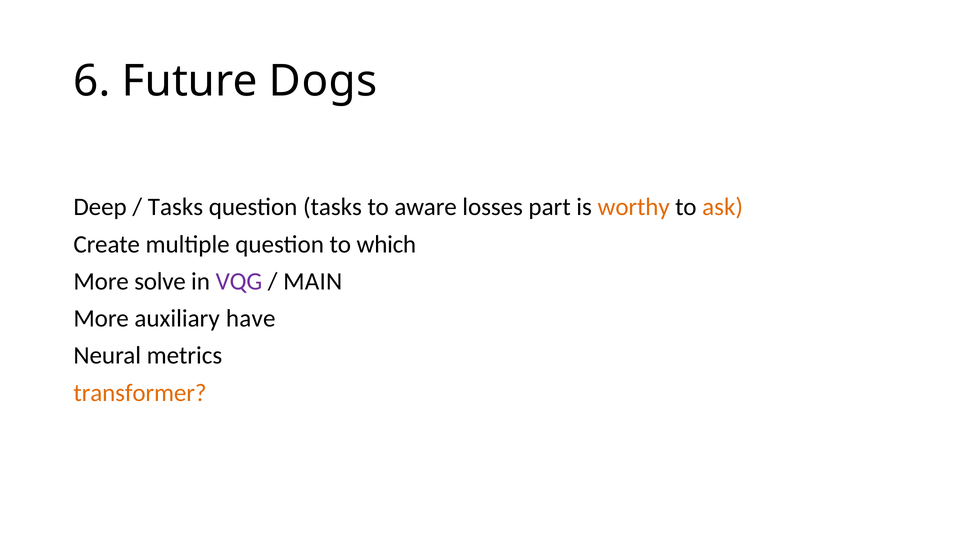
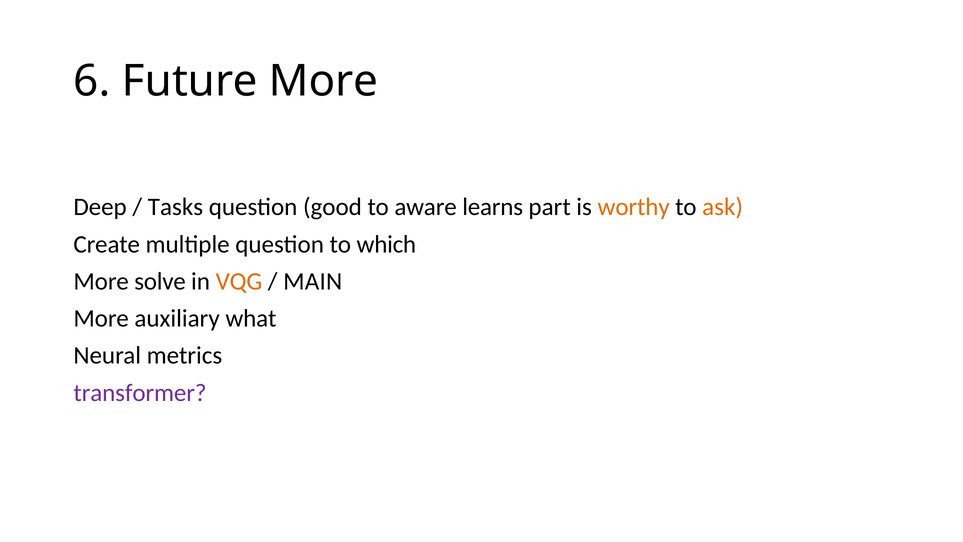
Future Dogs: Dogs -> More (323, 81)
question tasks: tasks -> good (332, 207)
losses: losses -> learns (493, 207)
VQG colour: purple -> orange (239, 281)
have: have -> what (251, 318)
transformer colour: orange -> purple (140, 393)
